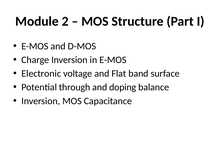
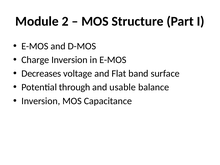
Electronic: Electronic -> Decreases (41, 74)
doping: doping -> usable (123, 87)
